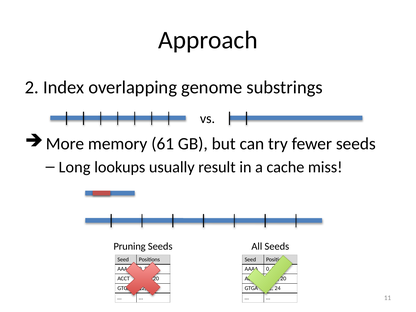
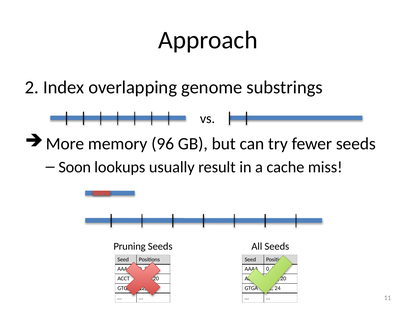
61: 61 -> 96 (163, 144)
Long: Long -> Soon (75, 167)
